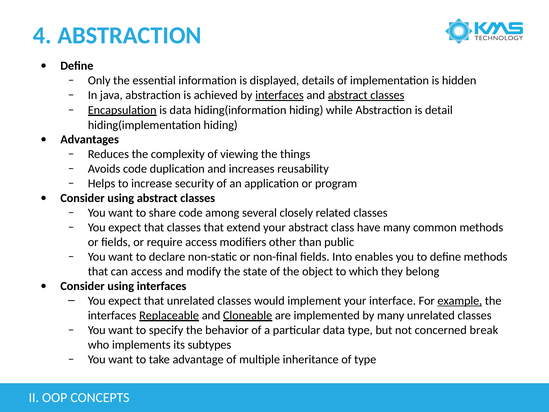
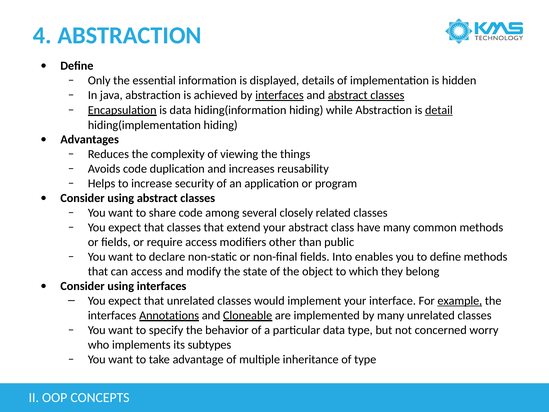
detail underline: none -> present (439, 110)
Replaceable: Replaceable -> Annotations (169, 315)
break: break -> worry (484, 330)
